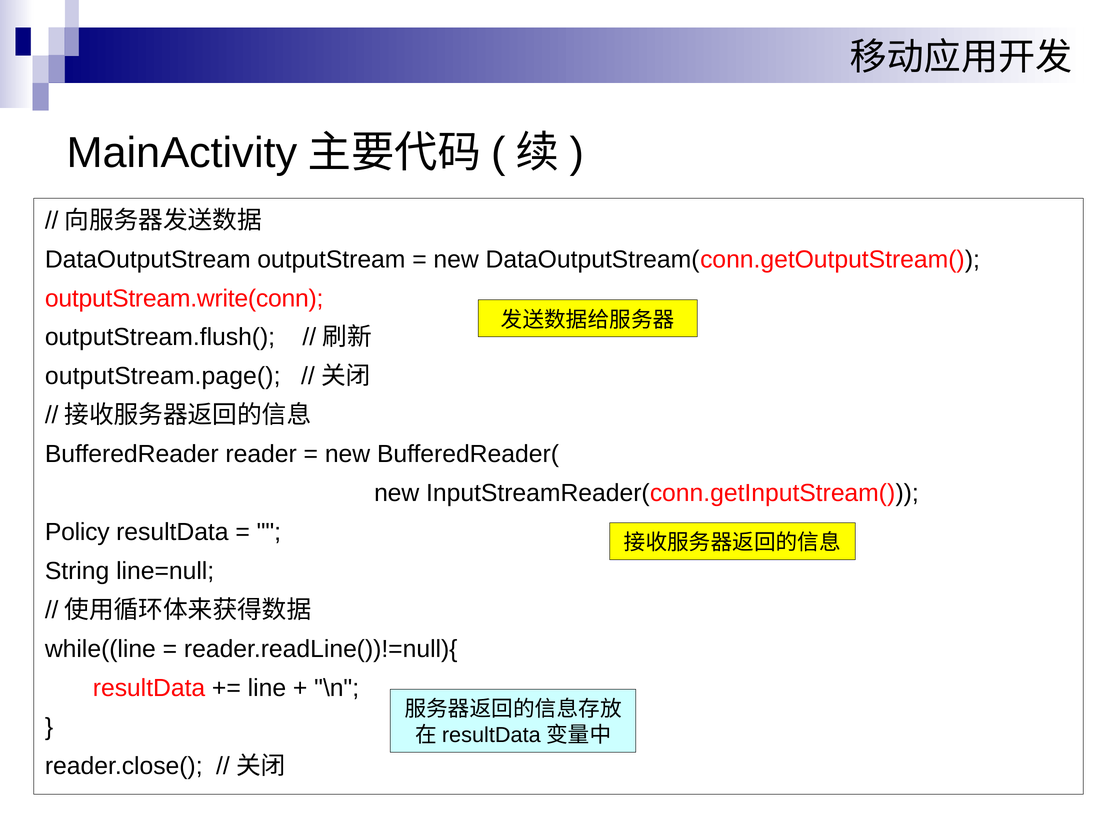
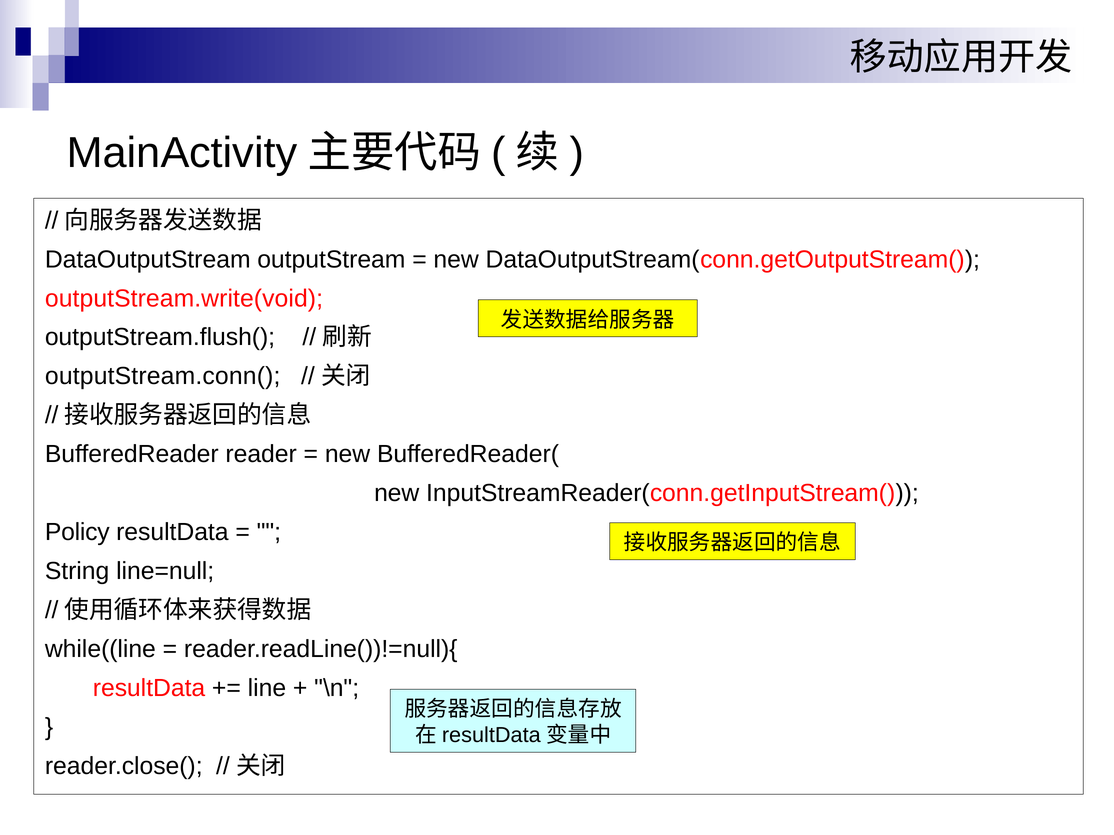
outputStream.write(conn: outputStream.write(conn -> outputStream.write(void (184, 299)
outputStream.page(: outputStream.page( -> outputStream.conn( (163, 377)
